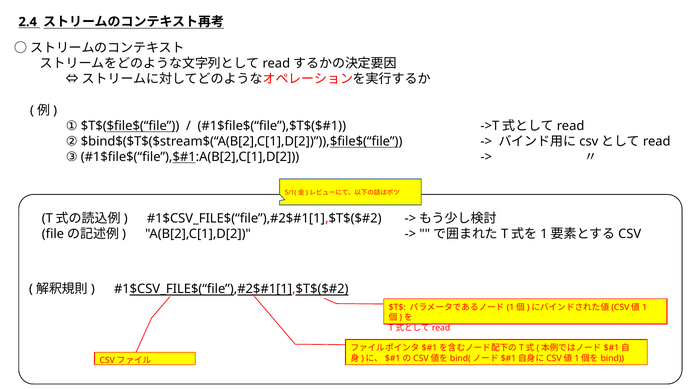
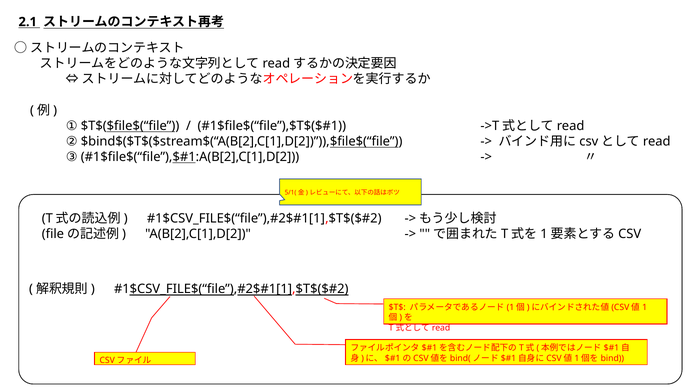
2.4: 2.4 -> 2.1 (28, 22)
